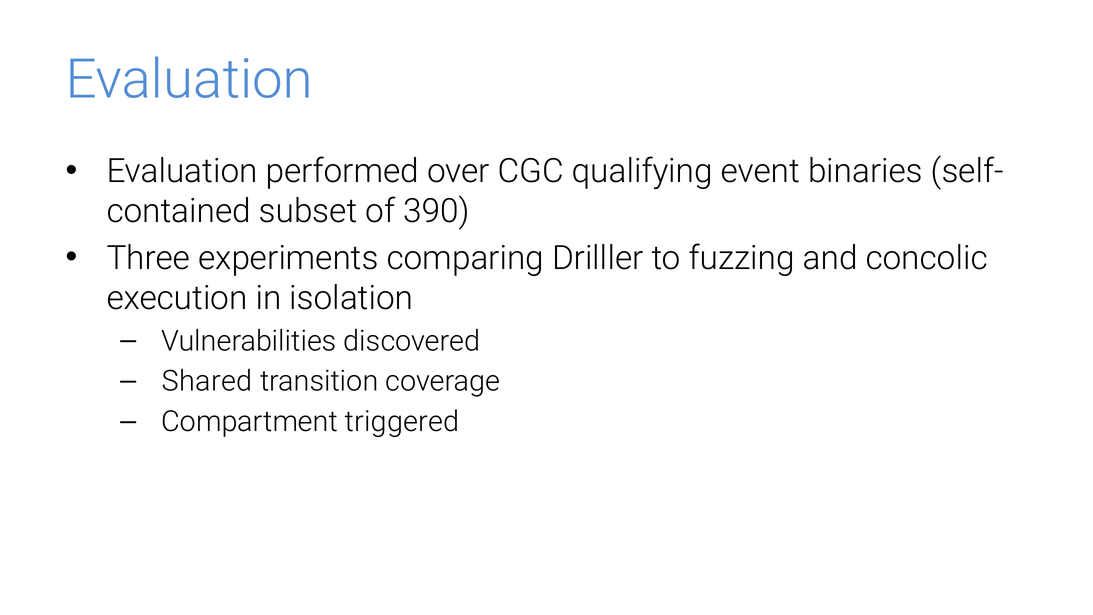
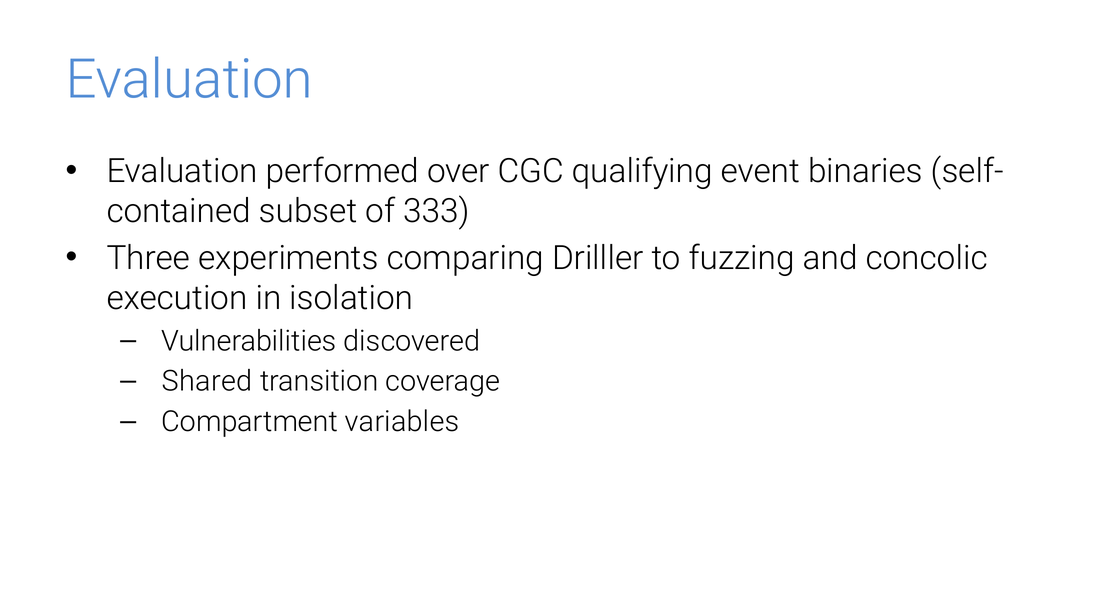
390: 390 -> 333 (436, 211)
triggered: triggered -> variables (402, 422)
